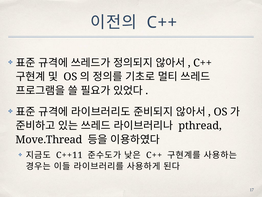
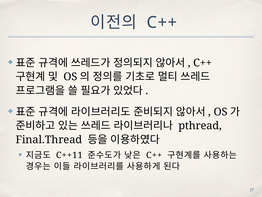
Move.Thread: Move.Thread -> Final.Thread (49, 139)
